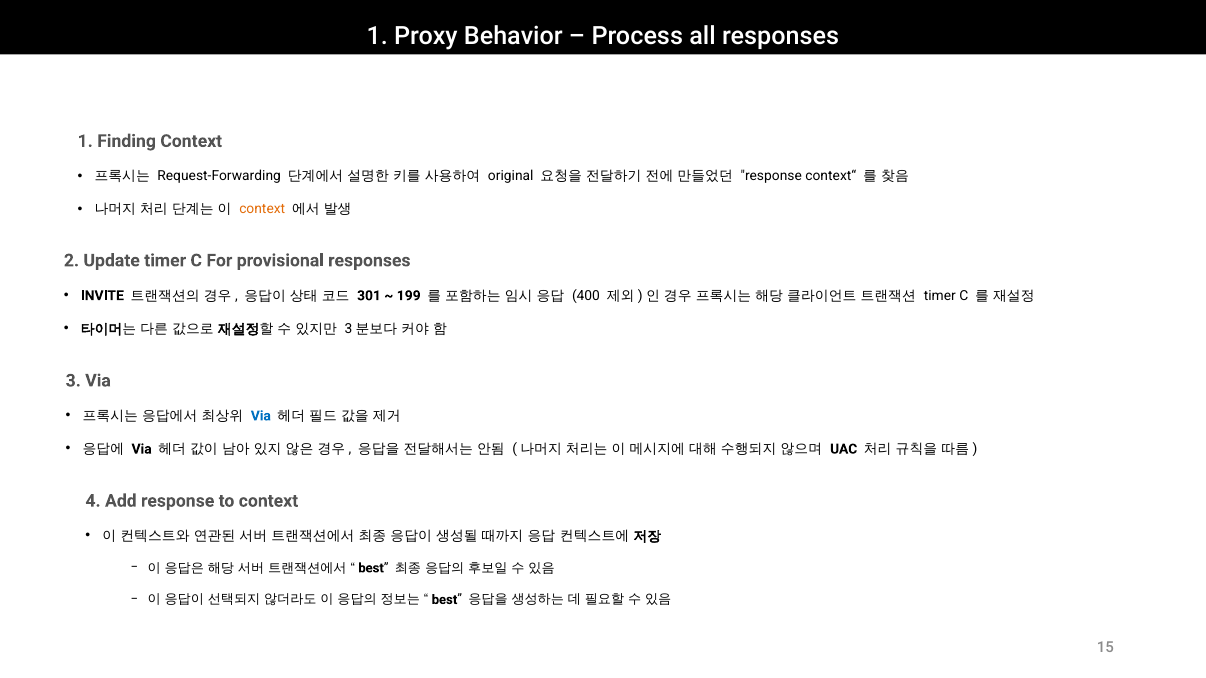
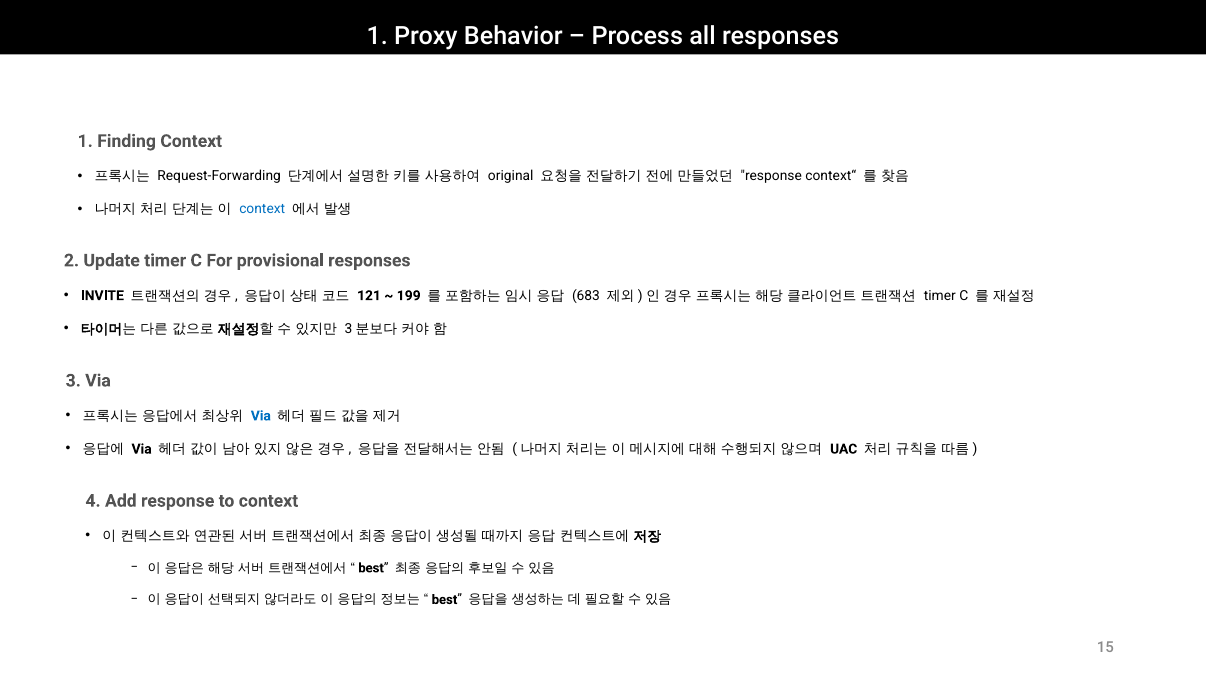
context colour: orange -> blue (262, 210)
301: 301 -> 121 (369, 296)
400: 400 -> 683 (586, 296)
